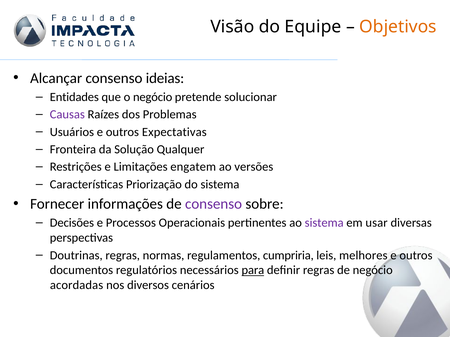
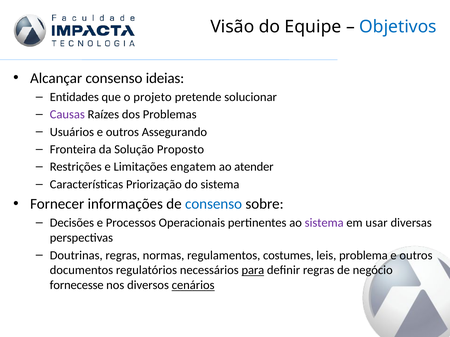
Objetivos colour: orange -> blue (398, 27)
o negócio: negócio -> projeto (153, 97)
Expectativas: Expectativas -> Assegurando (174, 132)
Qualquer: Qualquer -> Proposto (180, 150)
versões: versões -> atender (254, 167)
consenso colour: purple -> blue (214, 204)
cumpriria: cumpriria -> costumes (288, 256)
melhores: melhores -> problema (363, 256)
acordadas: acordadas -> fornecesse (77, 286)
cenários underline: none -> present (193, 286)
